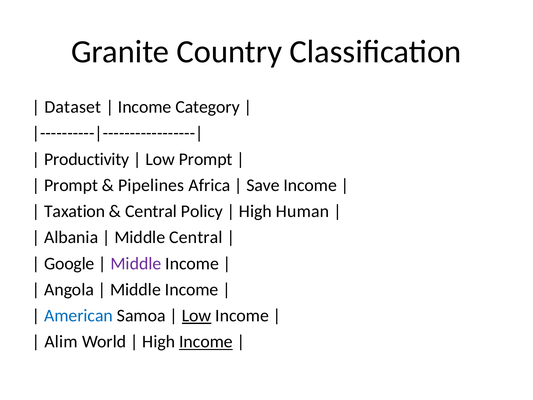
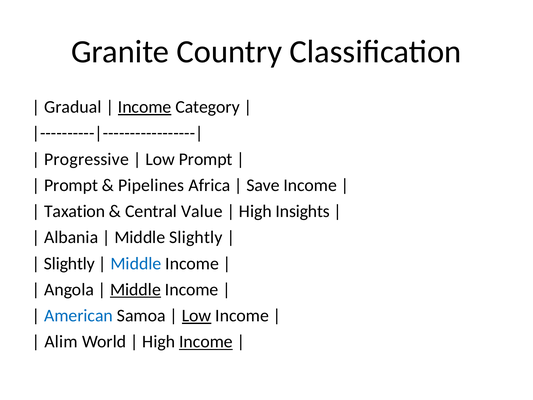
Dataset: Dataset -> Gradual (73, 107)
Income underline: none -> present (145, 107)
Productivity: Productivity -> Progressive (87, 159)
Policy: Policy -> Value (202, 211)
Human: Human -> Insights (303, 211)
Middle Central: Central -> Slightly (196, 237)
Google: Google -> Slightly (69, 263)
Middle colour: purple -> blue (136, 263)
Middle underline: none -> present (135, 289)
